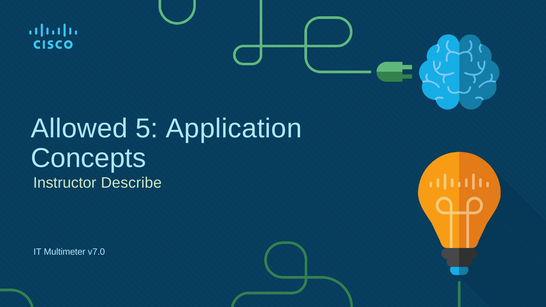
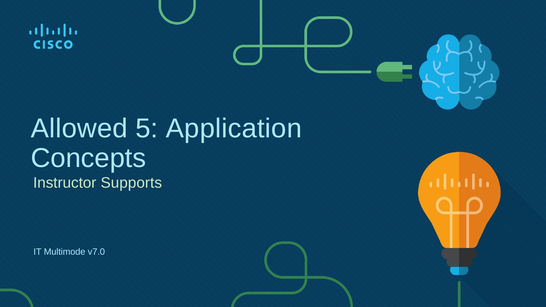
Describe: Describe -> Supports (131, 183)
Multimeter: Multimeter -> Multimode (65, 252)
